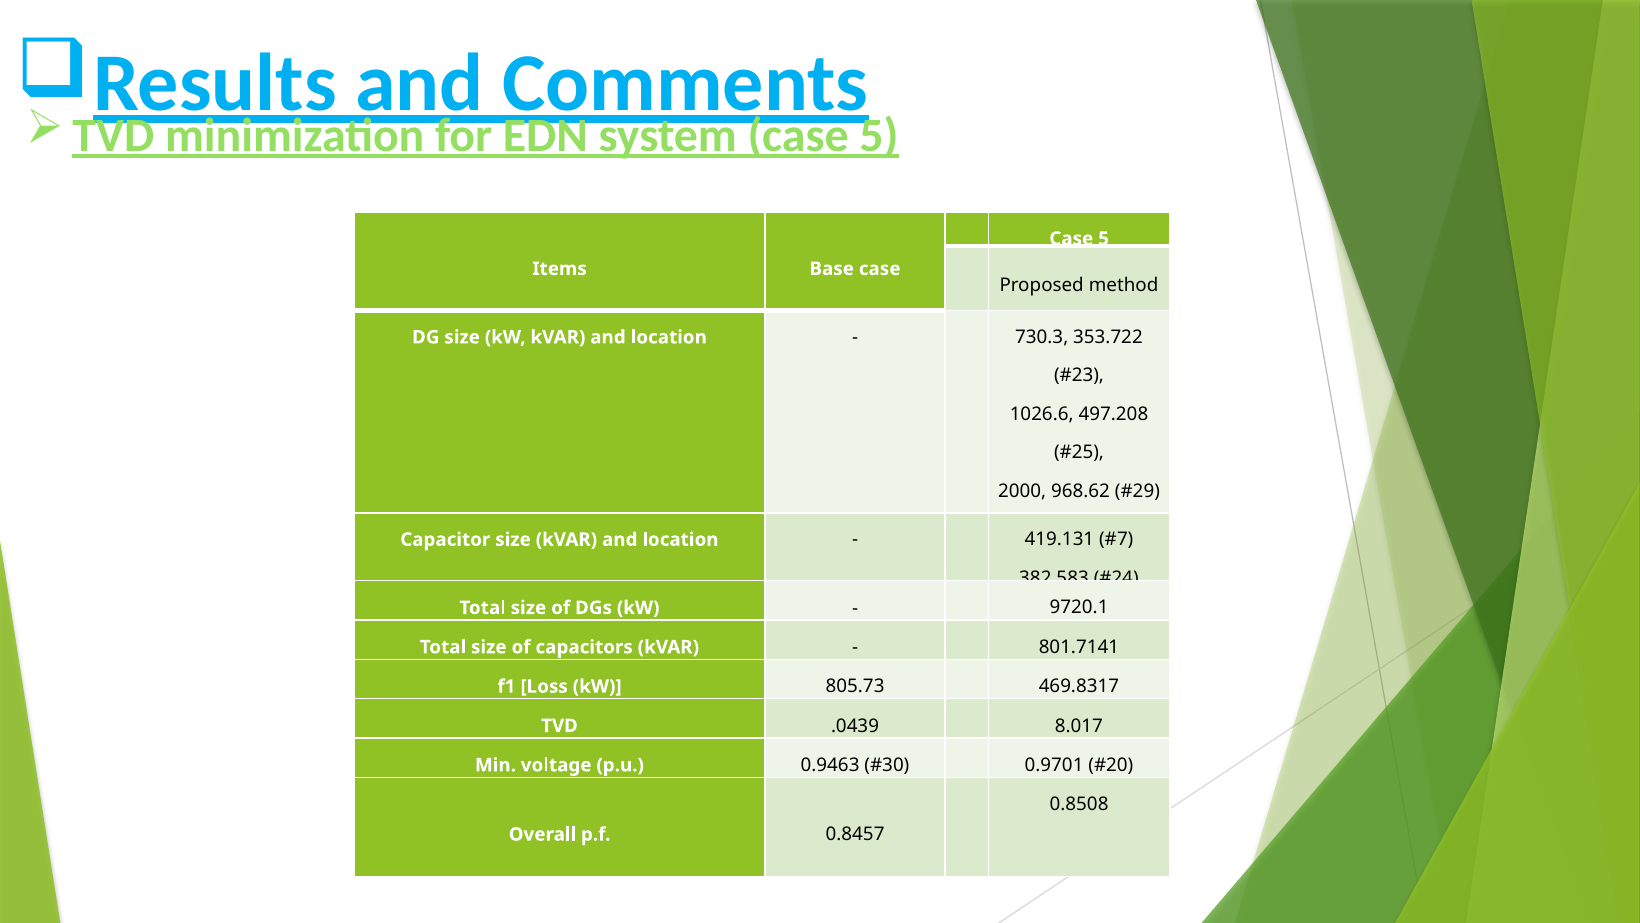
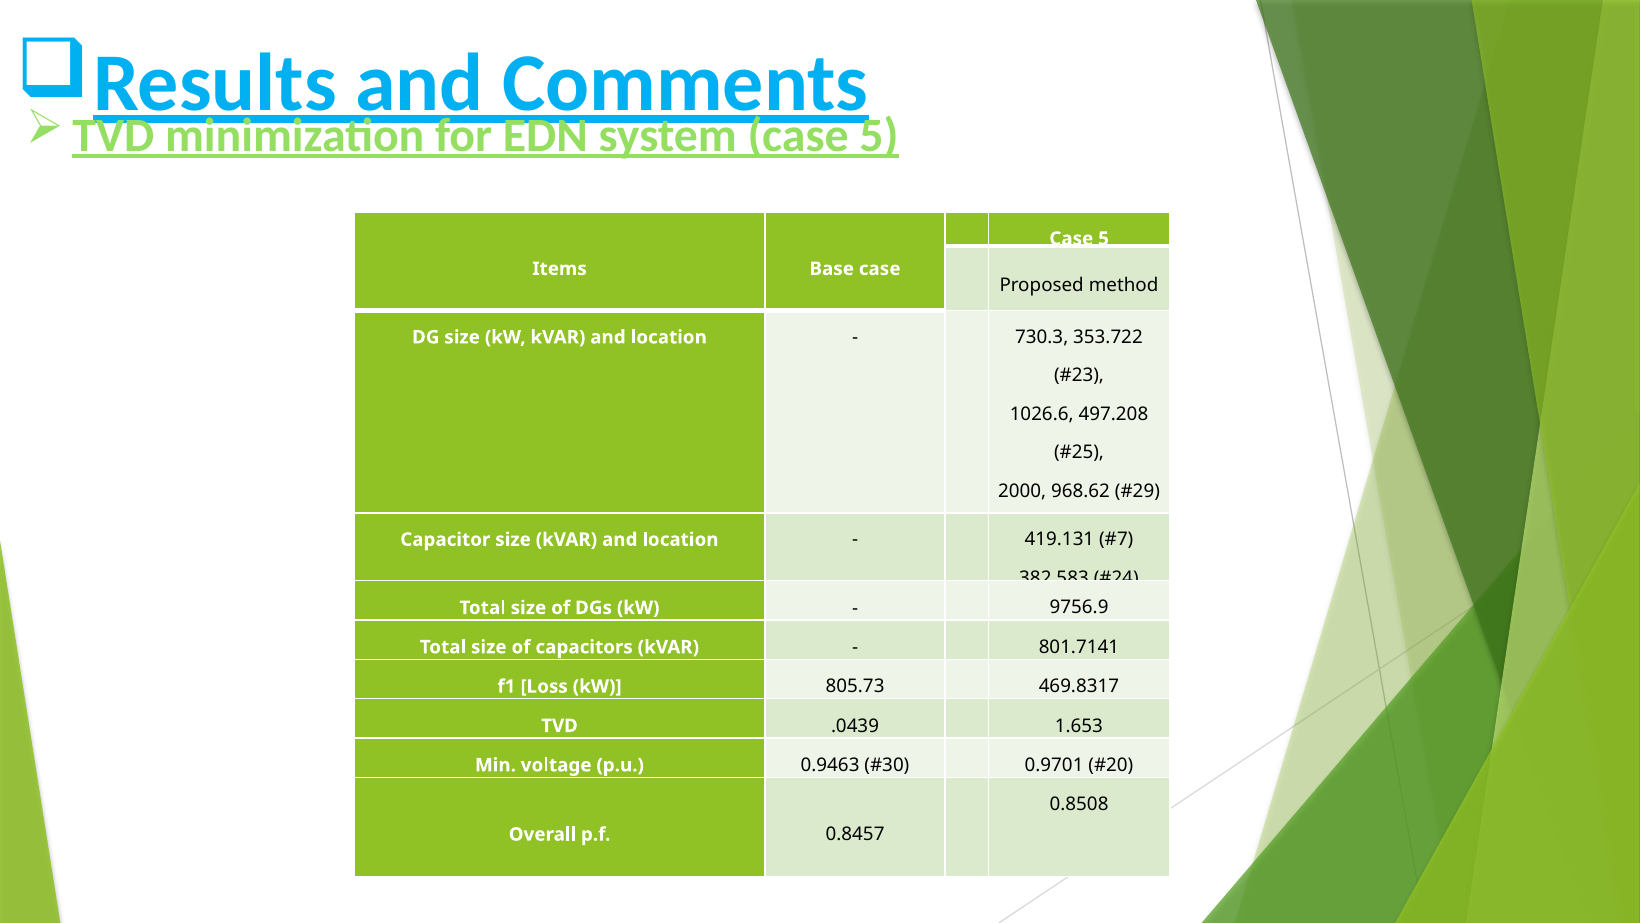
9720.1: 9720.1 -> 9756.9 (1079, 607)
8.017: 8.017 -> 1.653 (1079, 725)
